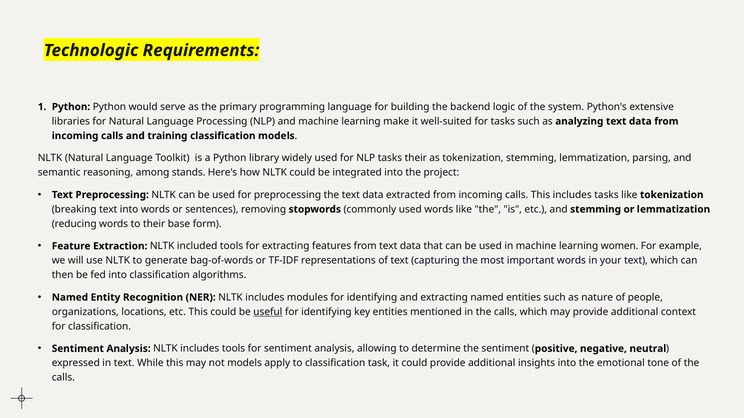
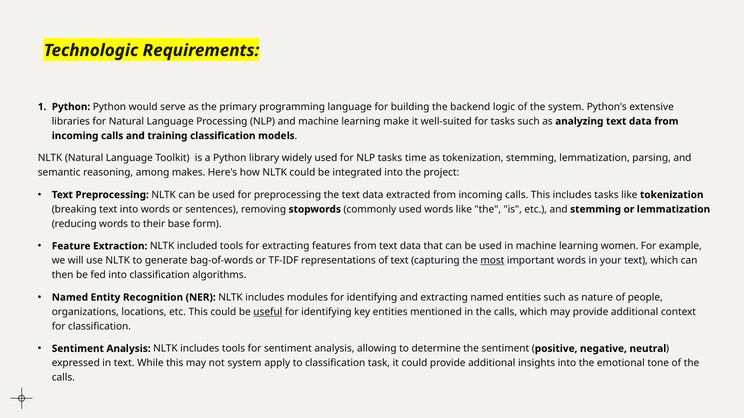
tasks their: their -> time (416, 158)
stands: stands -> makes (189, 173)
most underline: none -> present (492, 261)
not models: models -> system (244, 363)
